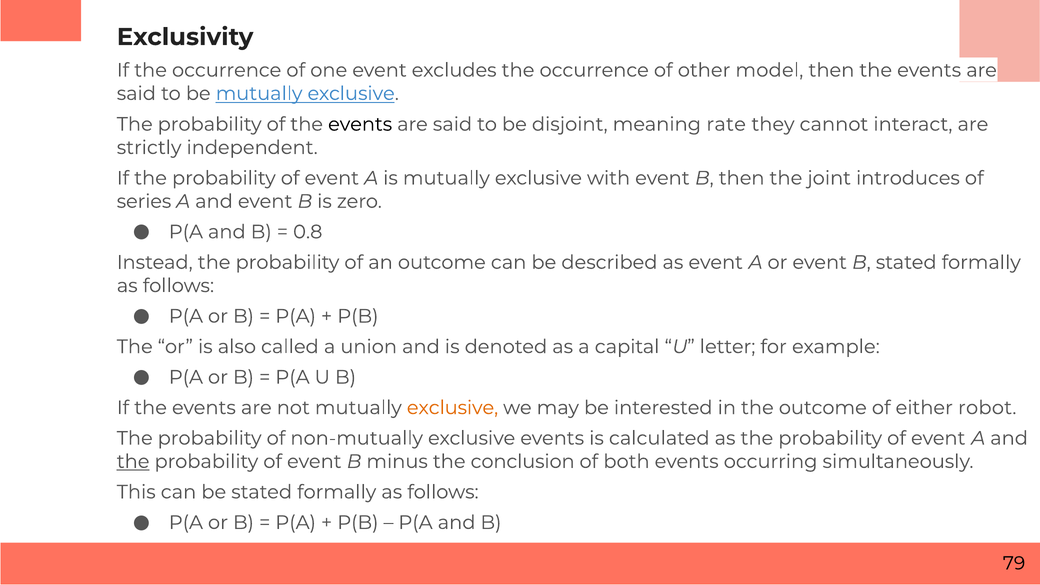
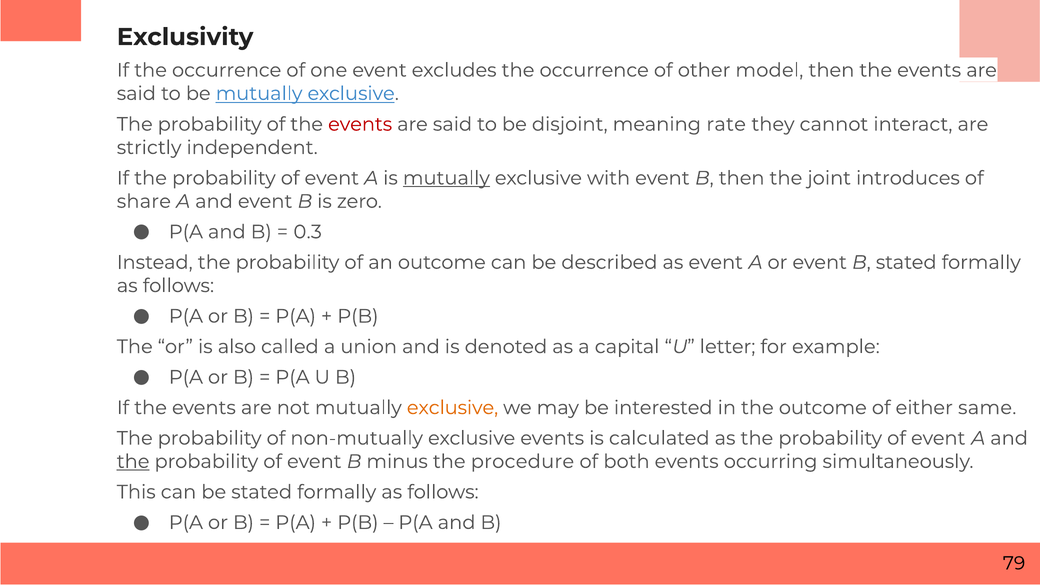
events colour: black -> red (360, 124)
mutually underline: none -> present (446, 178)
series: series -> share (144, 201)
0.8: 0.8 -> 0.3 (308, 232)
robot: robot -> same (987, 408)
conclusion: conclusion -> procedure (522, 462)
